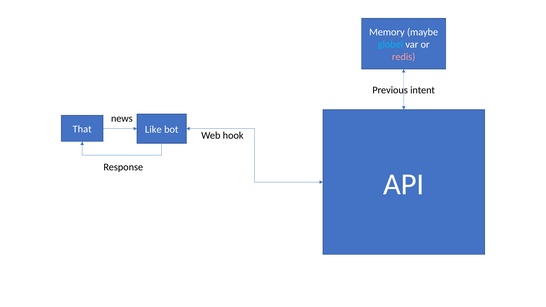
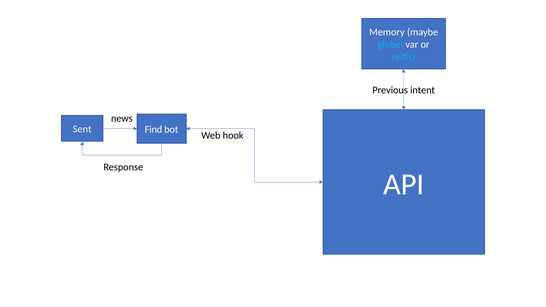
redis colour: pink -> light blue (404, 57)
That: That -> Sent (82, 129)
Like: Like -> Find (153, 129)
